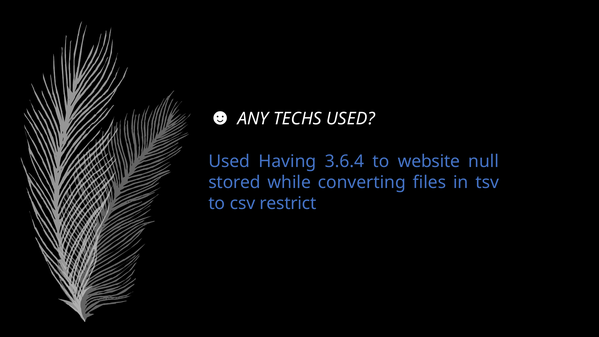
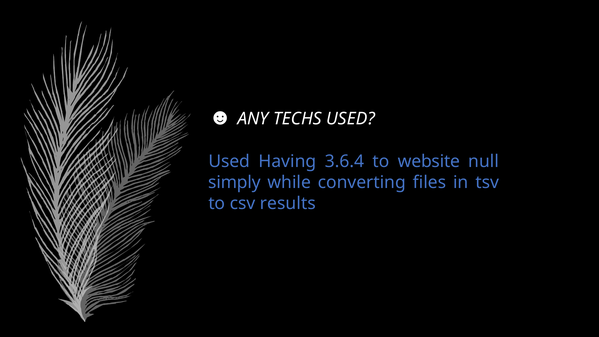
stored: stored -> simply (234, 182)
restrict: restrict -> results (288, 203)
